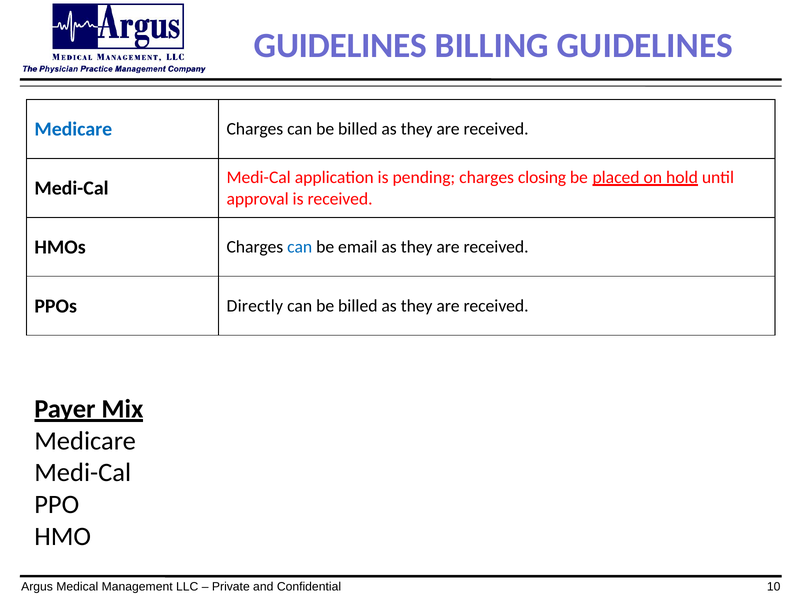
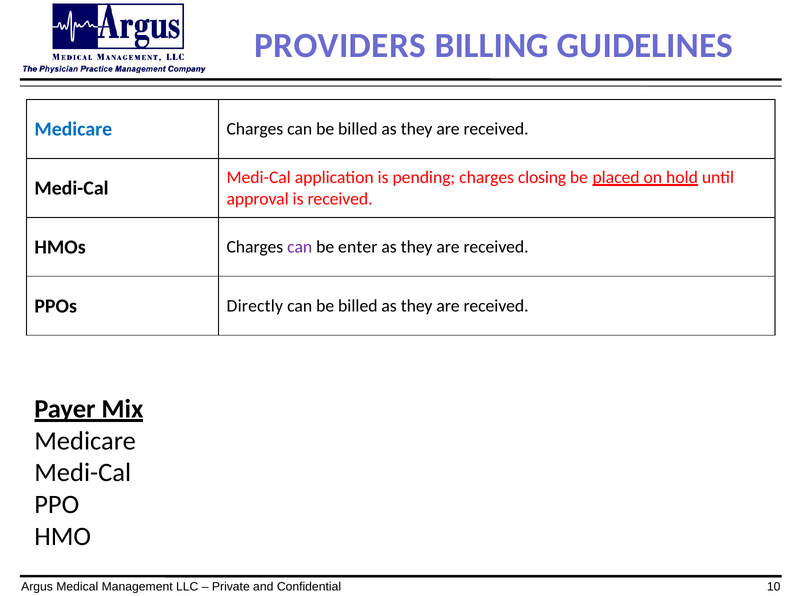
GUIDELINES: GUIDELINES -> PROVIDERS (340, 45)
can colour: blue -> purple (300, 247)
email: email -> enter (358, 247)
